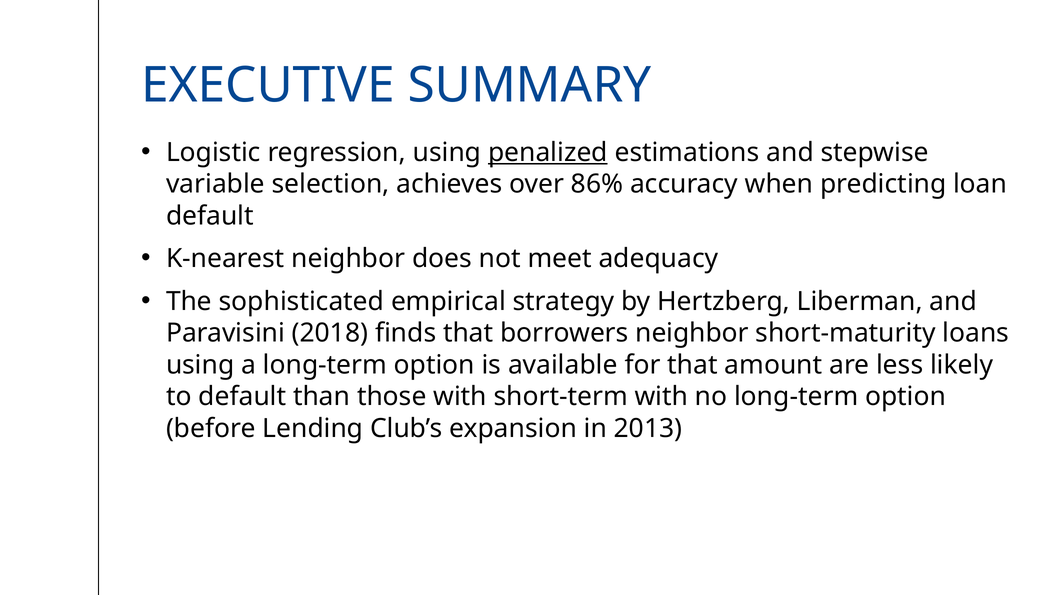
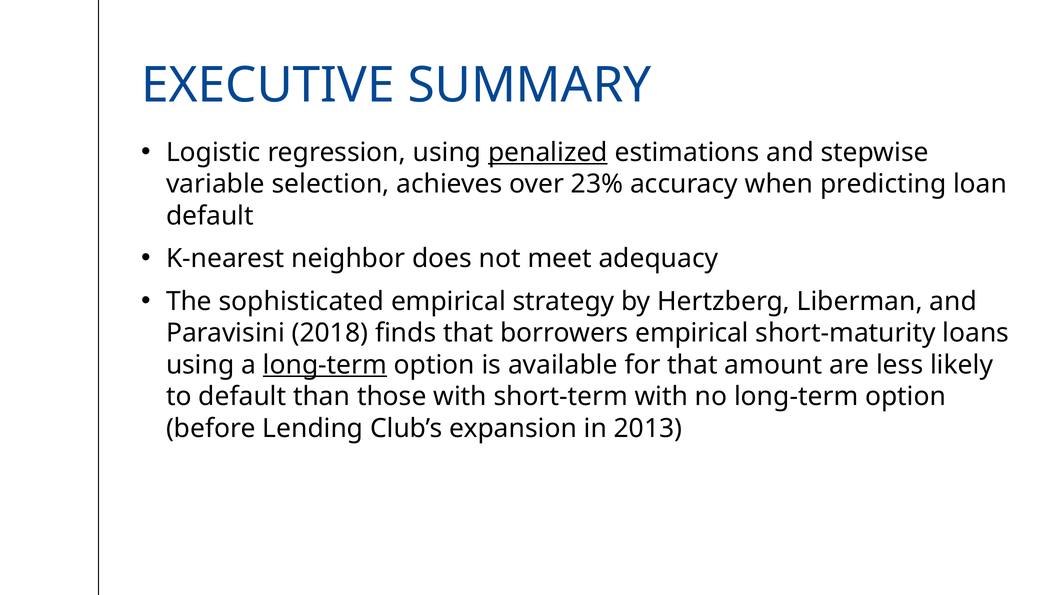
86%: 86% -> 23% (597, 184)
borrowers neighbor: neighbor -> empirical (692, 333)
long-term underline: none -> present (325, 365)
